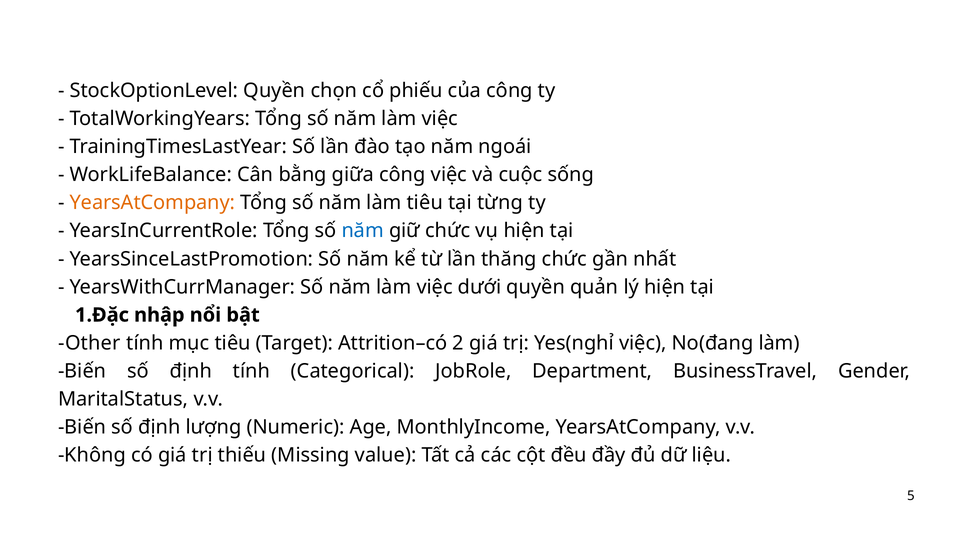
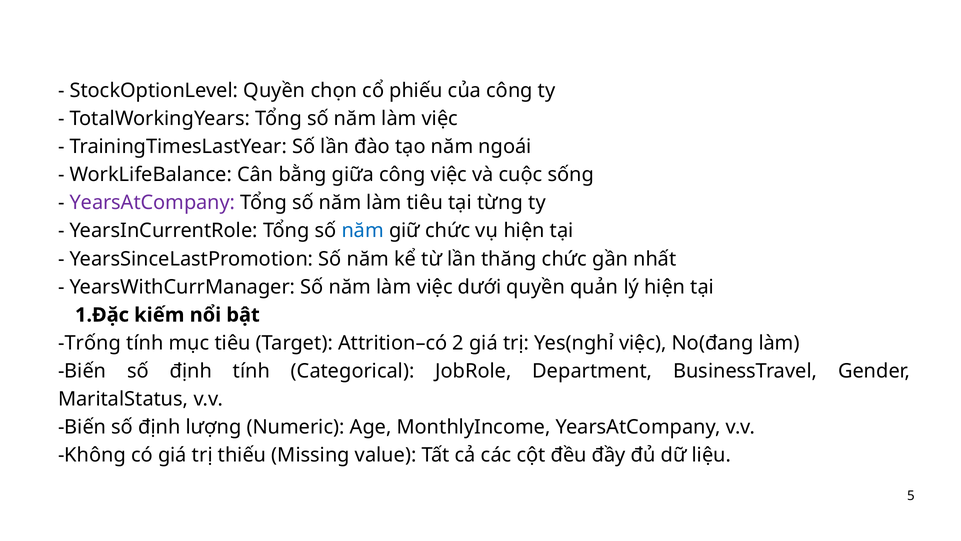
YearsAtCompany colour: orange -> purple (152, 203)
nhập: nhập -> kiếm (159, 315)
Other: Other -> Trống (90, 343)
